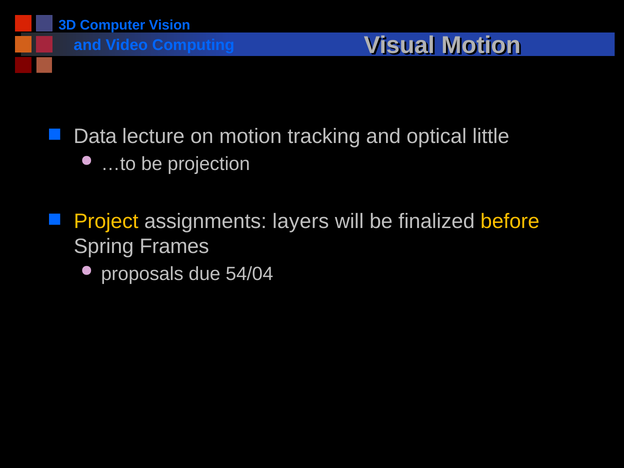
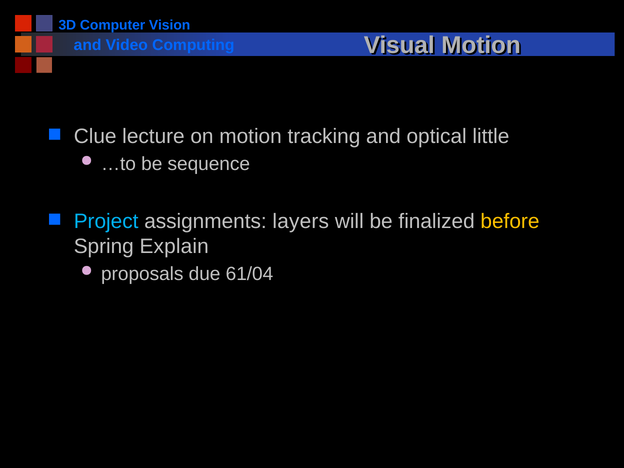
Data: Data -> Clue (95, 137)
projection: projection -> sequence (209, 164)
Project colour: yellow -> light blue (106, 221)
Frames: Frames -> Explain (174, 246)
54/04: 54/04 -> 61/04 (249, 274)
